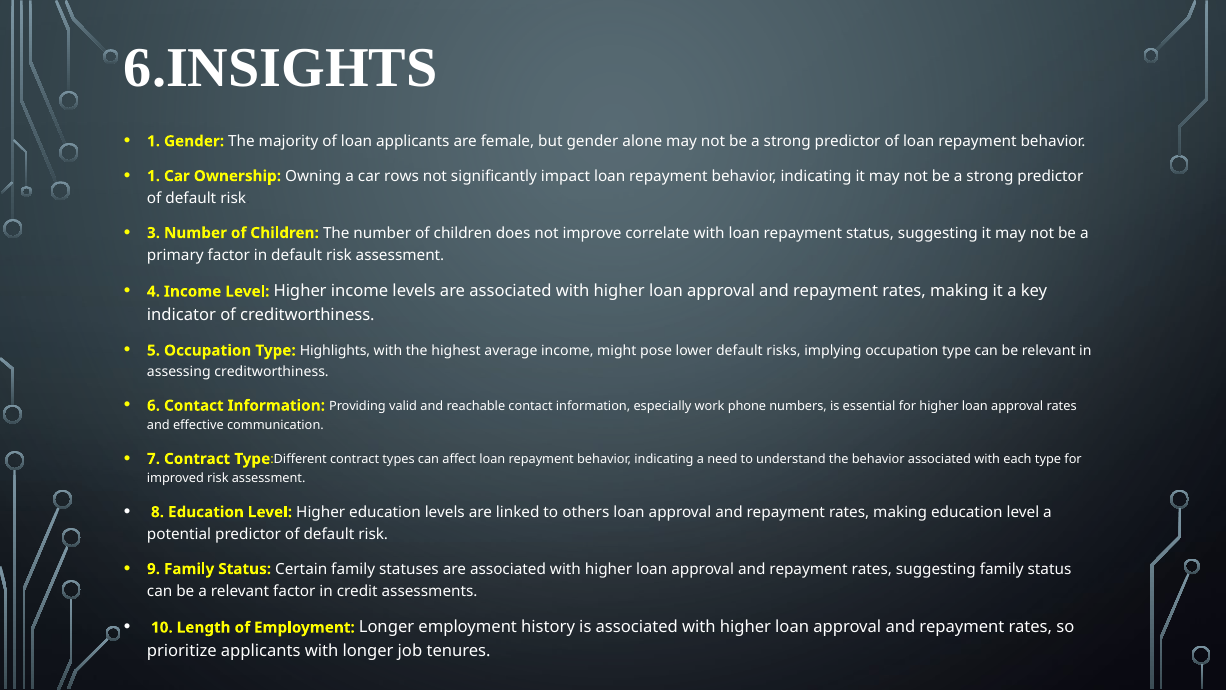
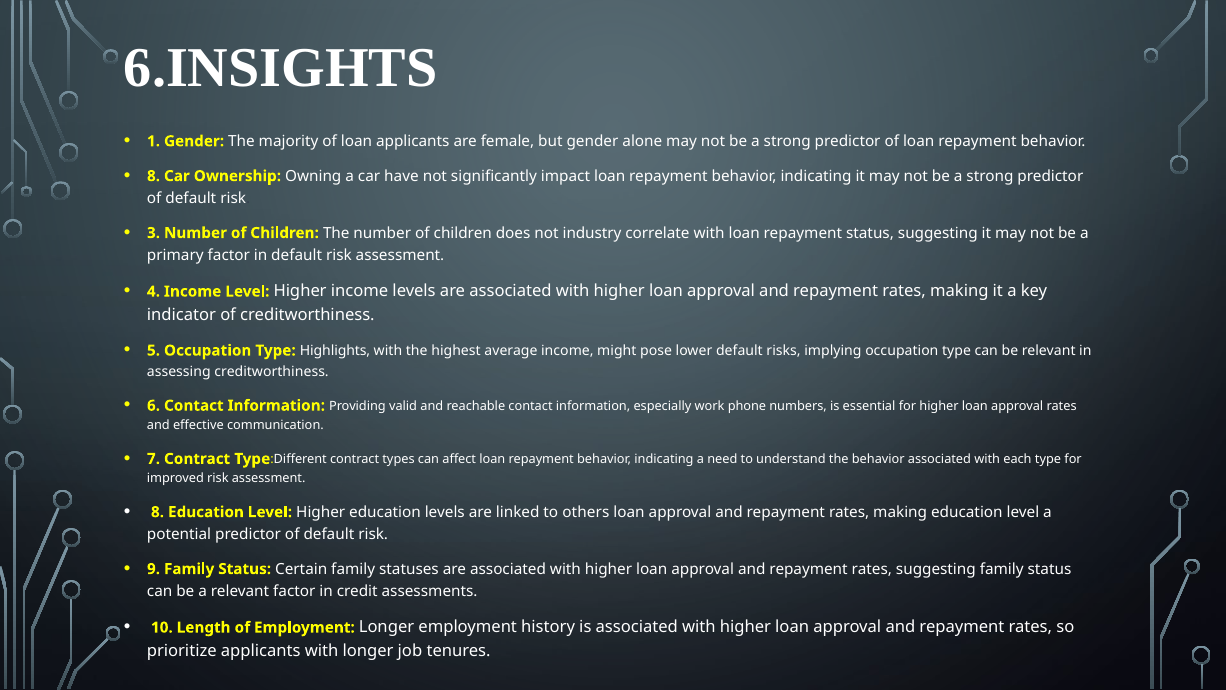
1: 1 -> 8 (153, 176)
rows: rows -> have (402, 176)
improve: improve -> industry (592, 233)
